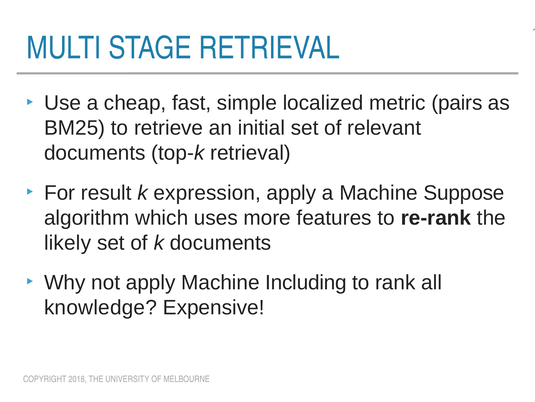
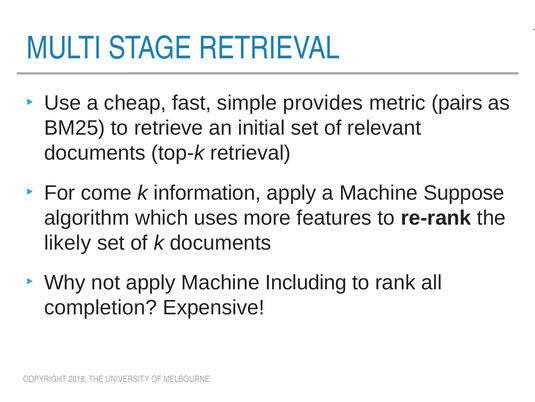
localized: localized -> provides (323, 103)
result: result -> come (106, 192)
expression: expression -> information (207, 192)
knowledge: knowledge -> completion (101, 307)
